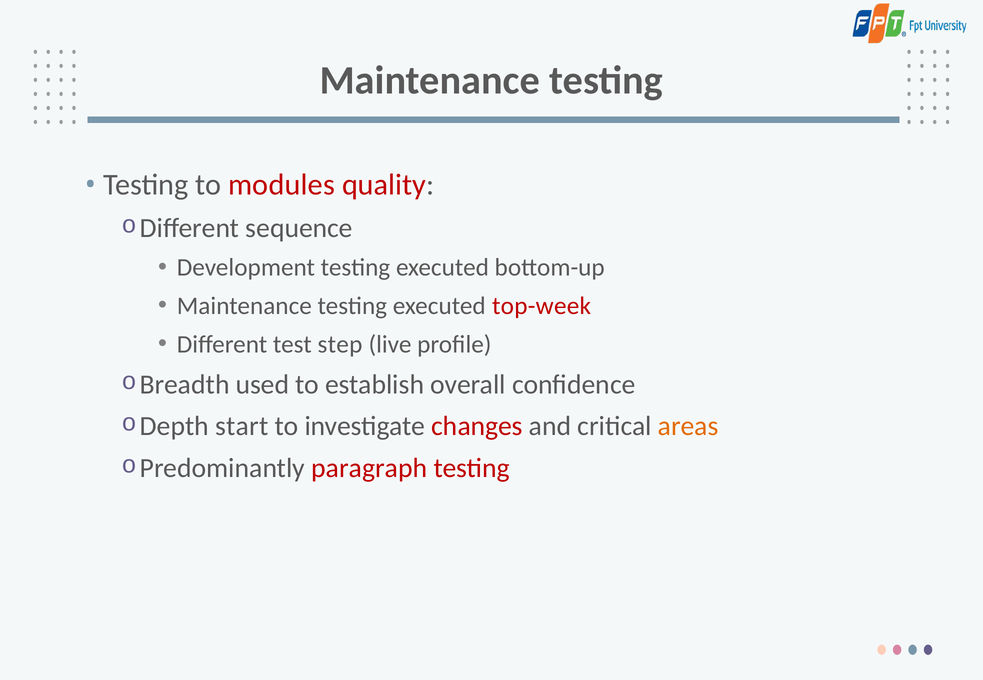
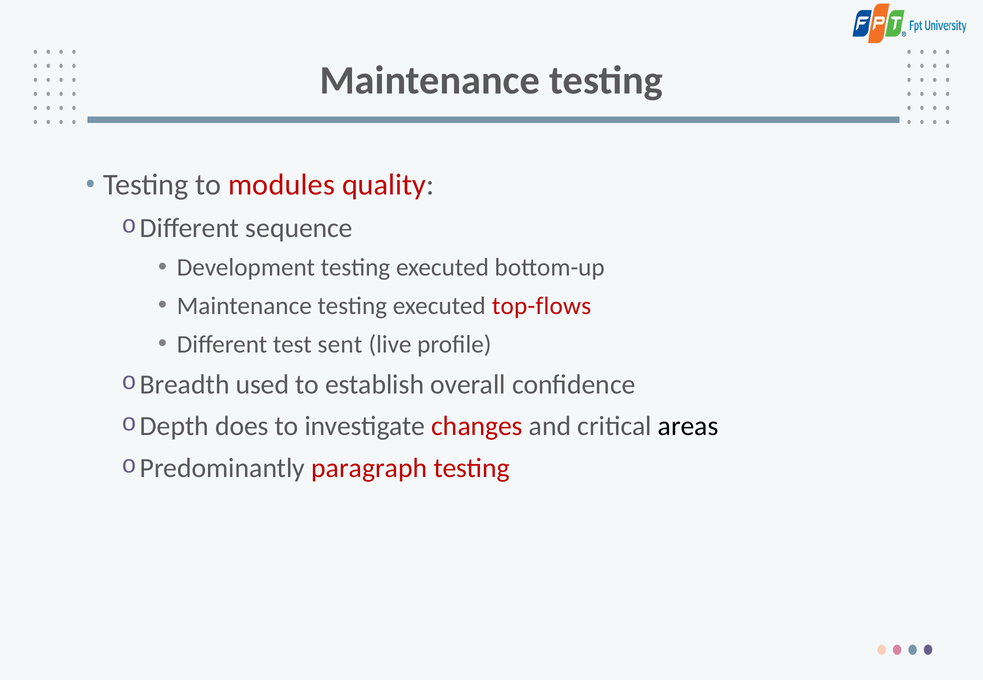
top-week: top-week -> top-flows (542, 306)
step: step -> sent (340, 345)
start: start -> does (242, 427)
areas colour: orange -> black (688, 427)
